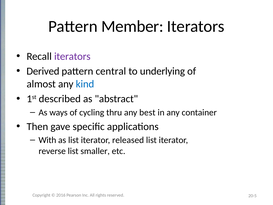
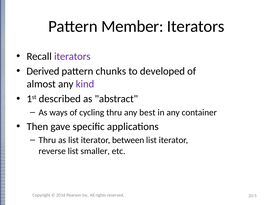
central: central -> chunks (111, 71)
underlying: underlying -> developed (162, 71)
kind colour: blue -> purple (85, 84)
With: With -> Thru (47, 140)
released: released -> between (128, 140)
